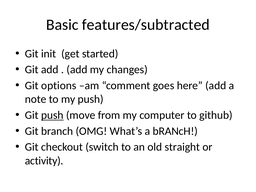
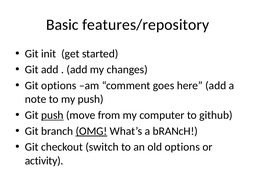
features/subtracted: features/subtracted -> features/repository (146, 25)
OMG underline: none -> present (91, 131)
old straight: straight -> options (182, 147)
